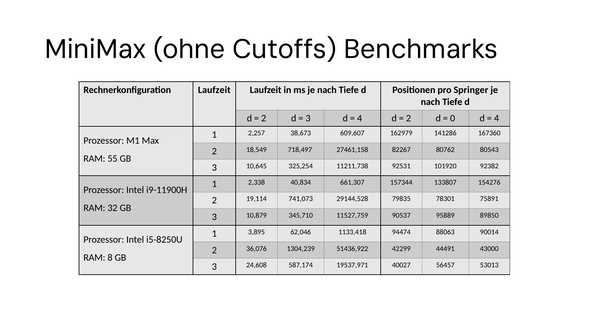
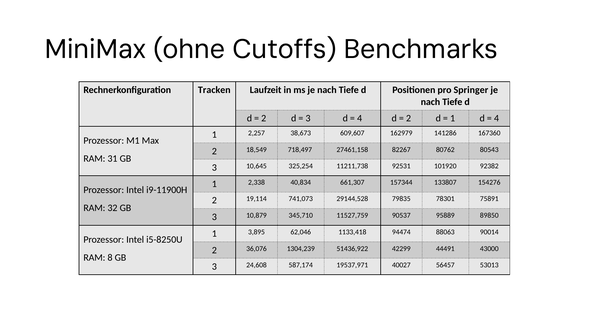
Rechnerkonfiguration Laufzeit: Laufzeit -> Tracken (214, 90)
0: 0 -> 1 (453, 118)
55: 55 -> 31 (113, 159)
